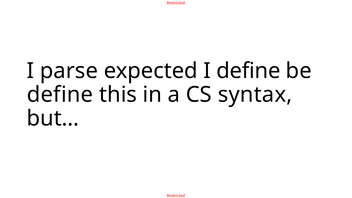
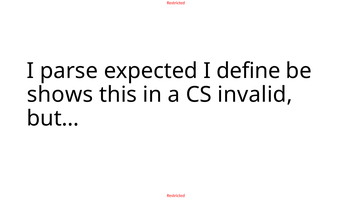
define: define -> shows (60, 95)
syntax: syntax -> invalid (255, 95)
